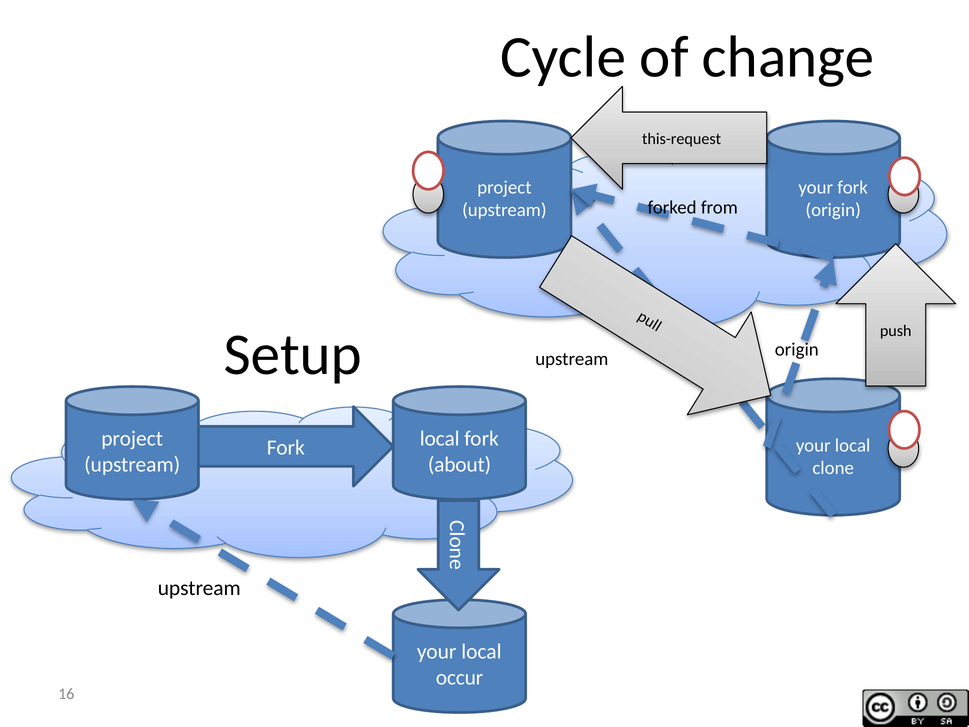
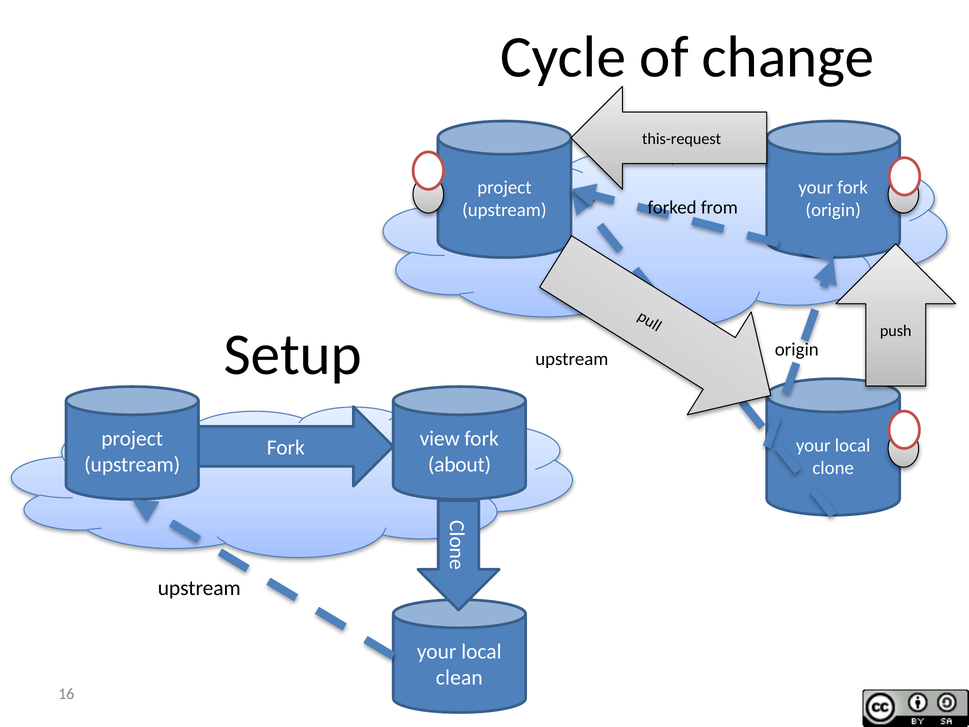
local: local -> view (440, 438)
occur: occur -> clean (459, 677)
